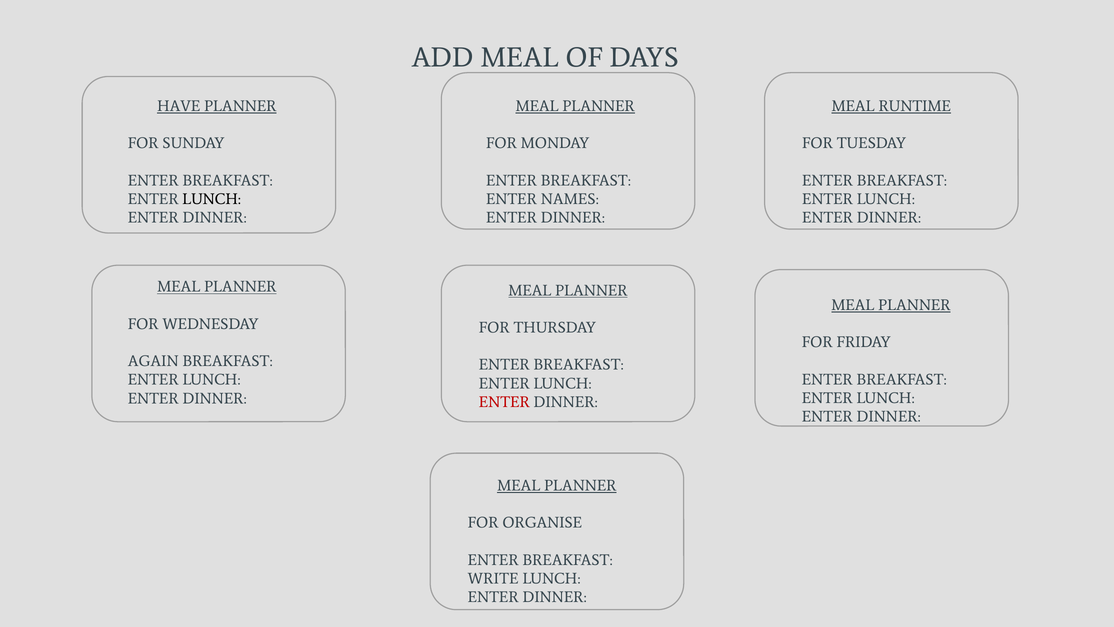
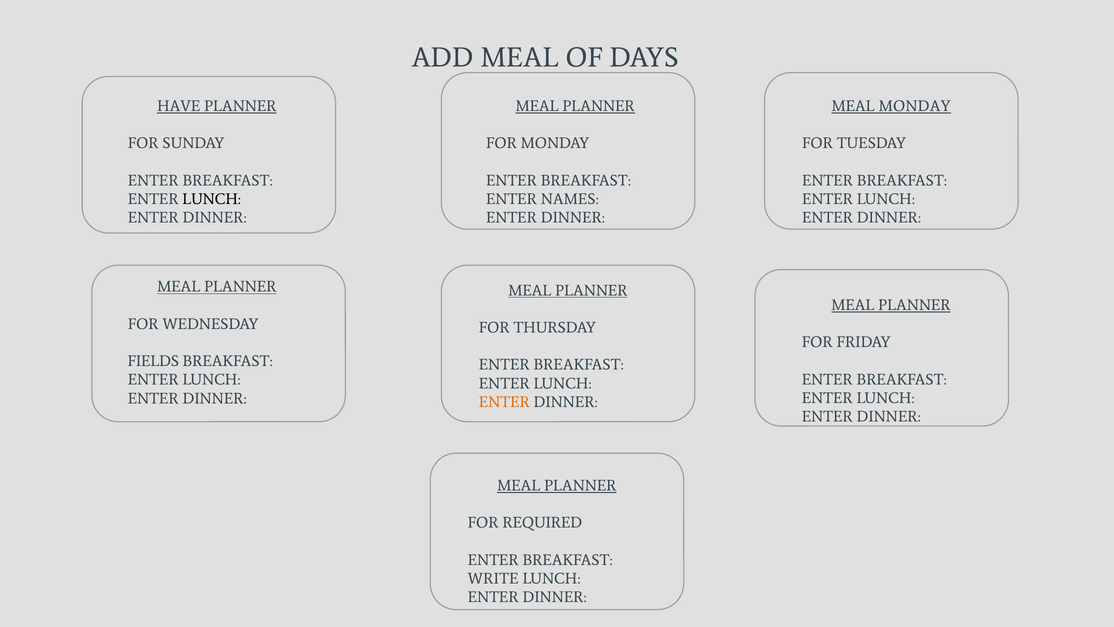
MEAL RUNTIME: RUNTIME -> MONDAY (915, 106)
AGAIN: AGAIN -> FIELDS (153, 361)
ENTER colour: red -> orange (504, 402)
ORGANISE: ORGANISE -> REQUIRED (542, 522)
